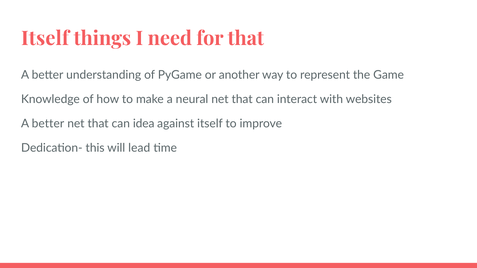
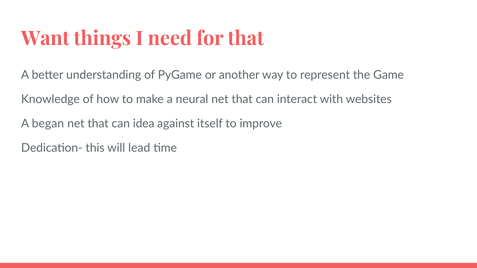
Itself: Itself -> Want (45, 38)
better: better -> began (48, 124)
